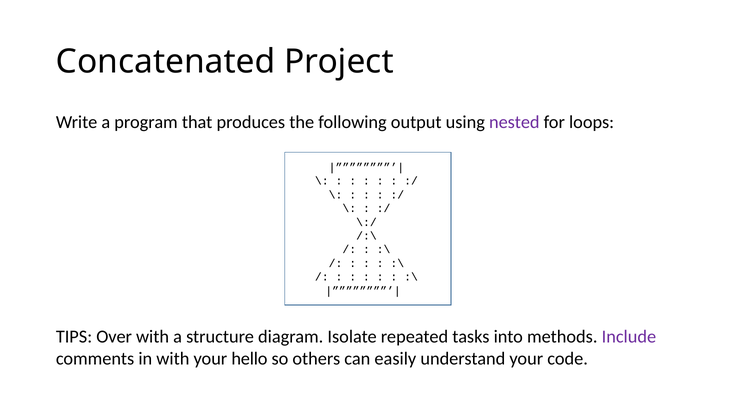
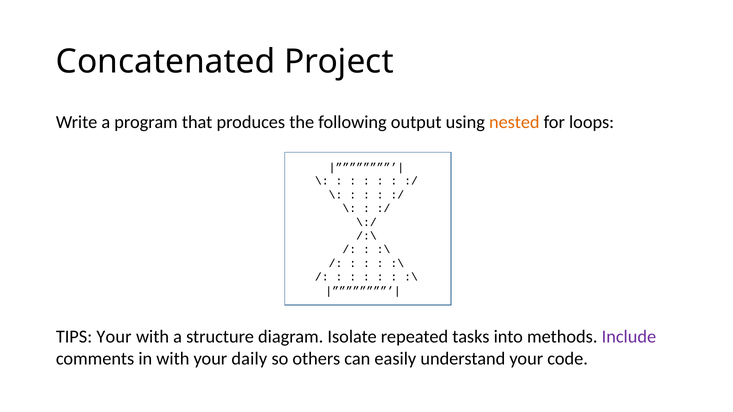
nested colour: purple -> orange (514, 122)
TIPS Over: Over -> Your (114, 337)
hello: hello -> daily (249, 359)
